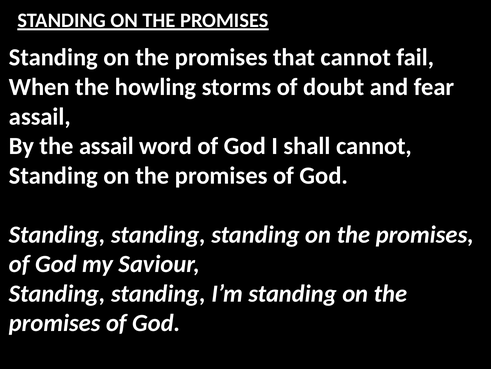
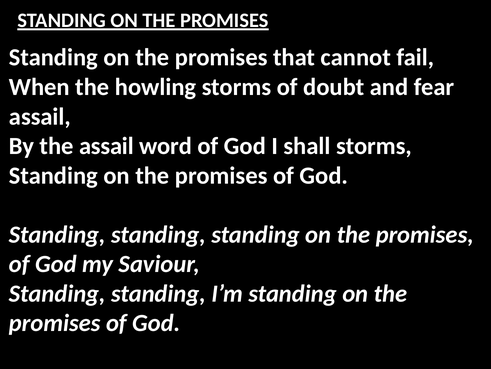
shall cannot: cannot -> storms (374, 146)
